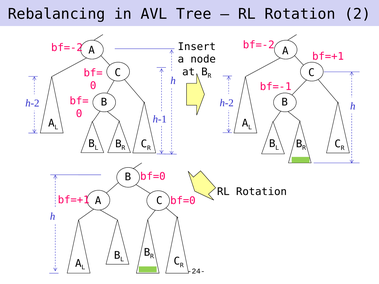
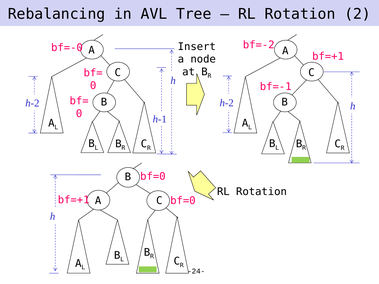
bf=-2: bf=-2 -> bf=-0 (67, 48)
